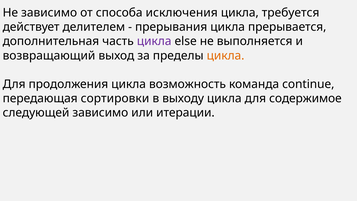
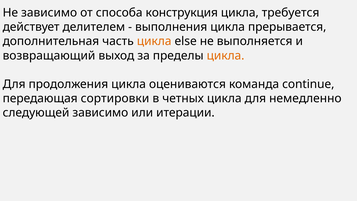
исключения: исключения -> конструкция (182, 13)
прерывания: прерывания -> выполнения (171, 27)
цикла colour: purple -> orange (154, 41)
возможность: возможность -> оцениваются (187, 84)
выходу: выходу -> четных (183, 98)
содержимое: содержимое -> немедленно (305, 98)
